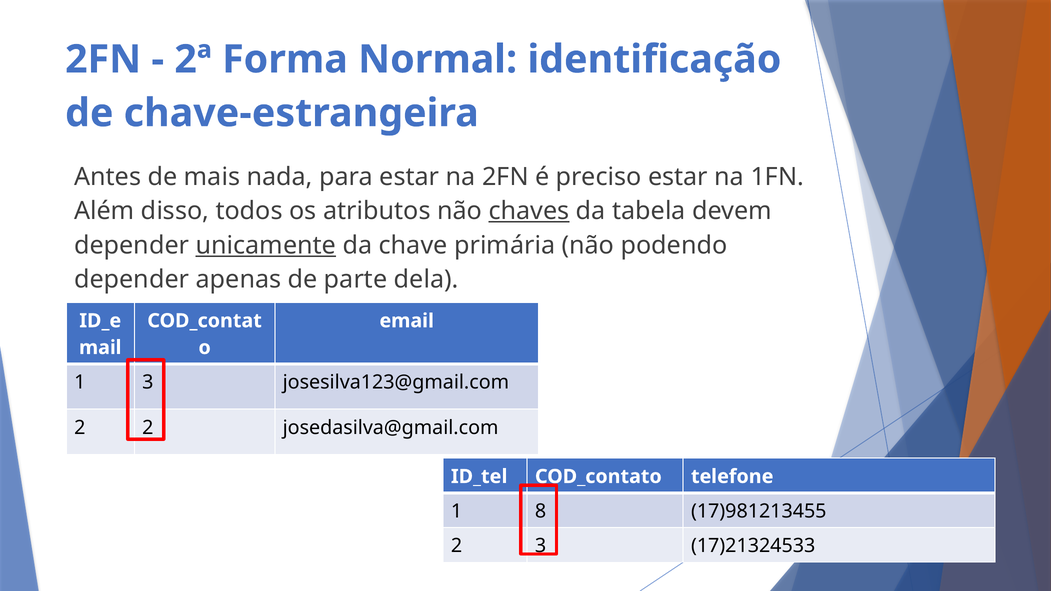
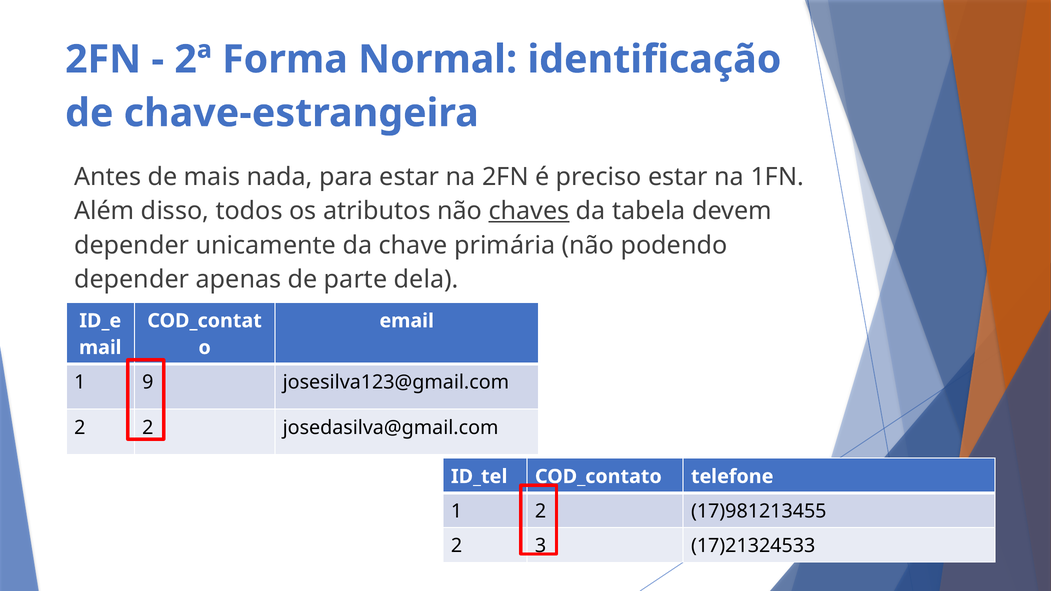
unicamente underline: present -> none (266, 245)
1 3: 3 -> 9 (148, 382)
1 8: 8 -> 2 (541, 511)
